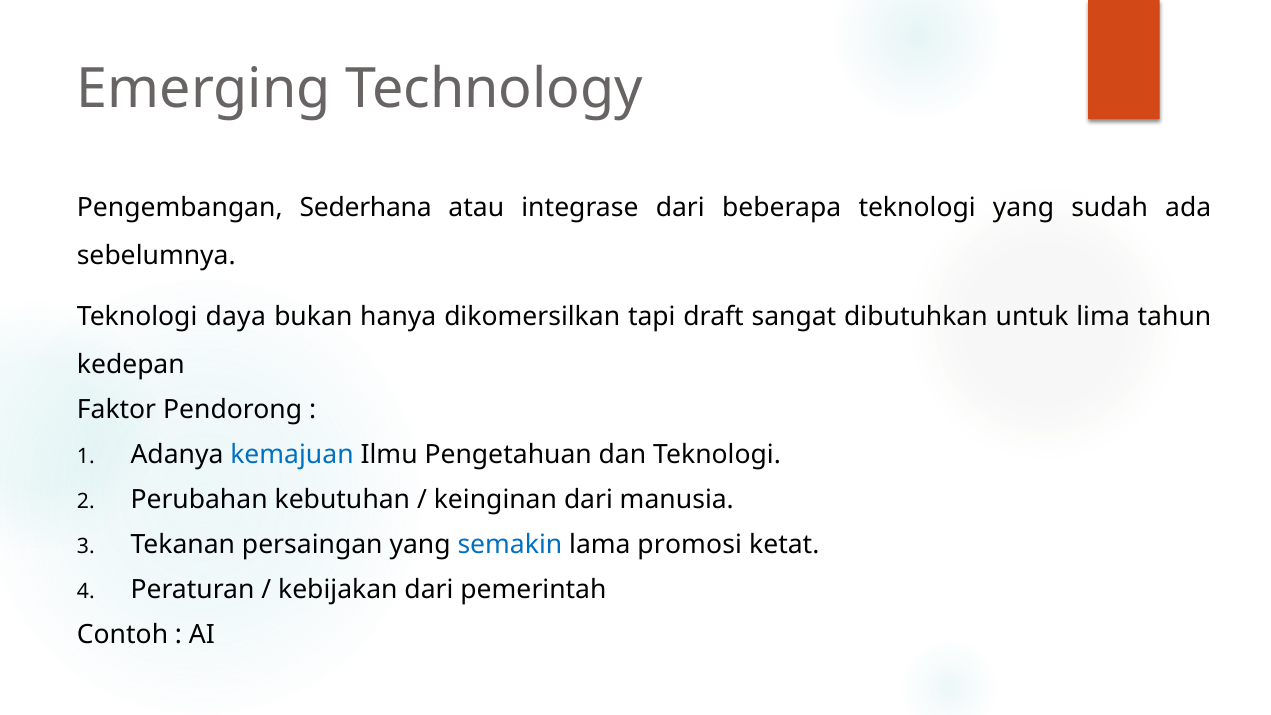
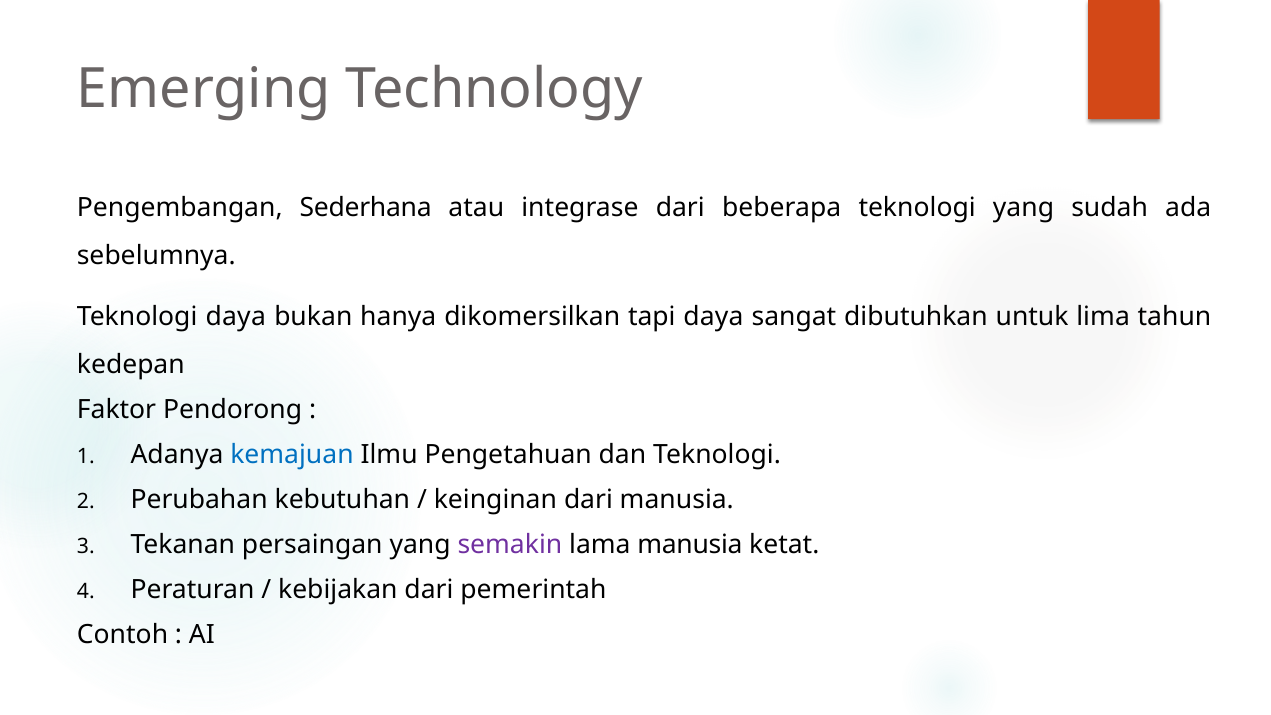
tapi draft: draft -> daya (713, 317)
semakin colour: blue -> purple (510, 545)
lama promosi: promosi -> manusia (690, 545)
